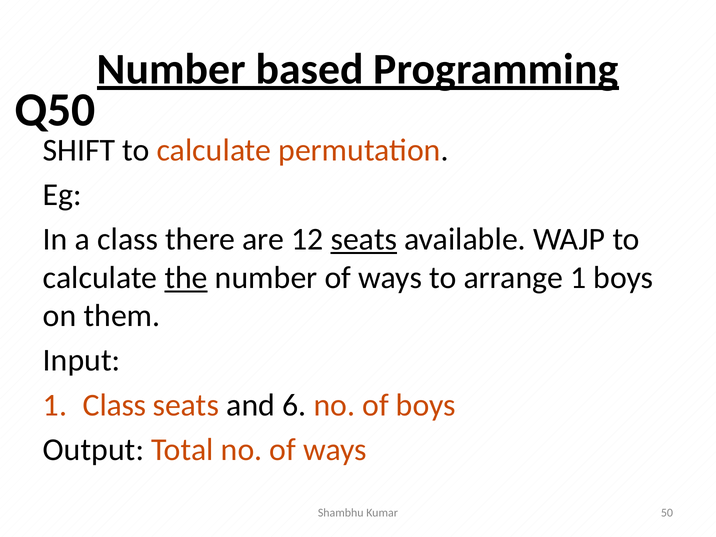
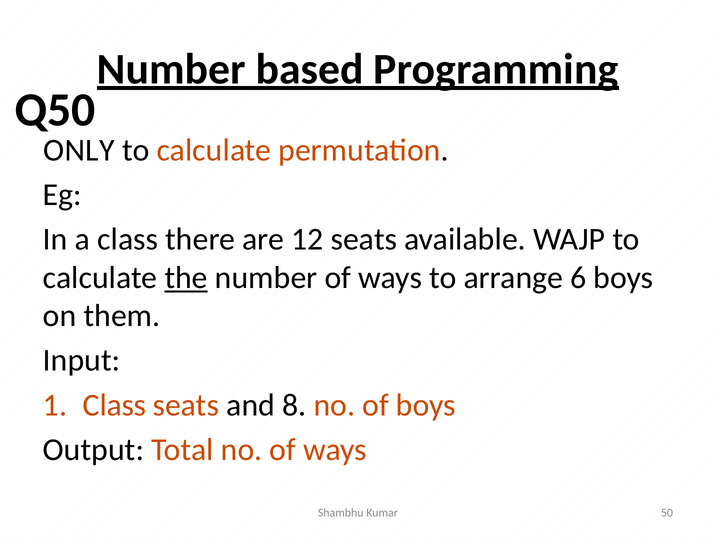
SHIFT: SHIFT -> ONLY (79, 150)
seats underline: present -> none (364, 239)
arrange 1: 1 -> 6 (578, 278)
6: 6 -> 8 (294, 405)
